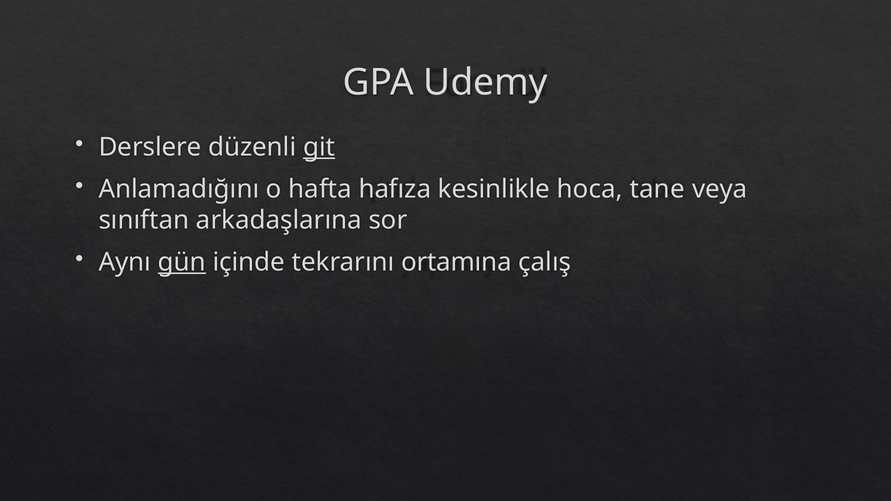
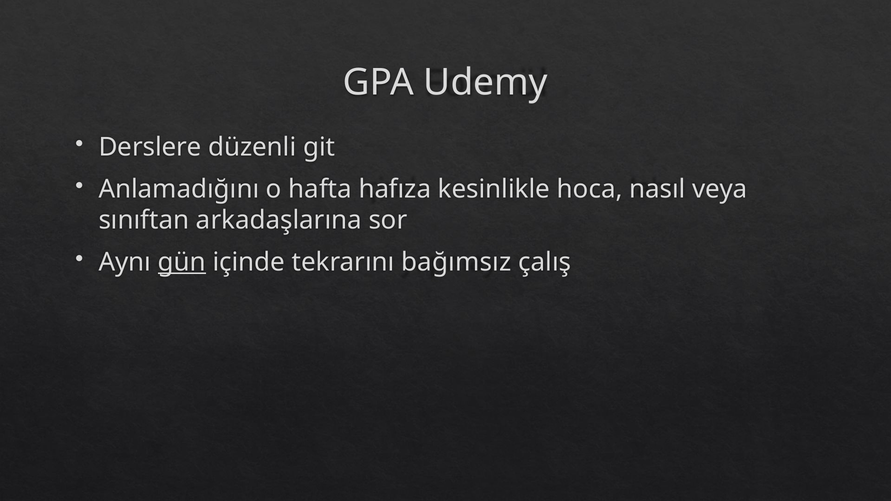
git underline: present -> none (319, 147)
tane: tane -> nasıl (657, 189)
ortamına: ortamına -> bağımsız (456, 262)
